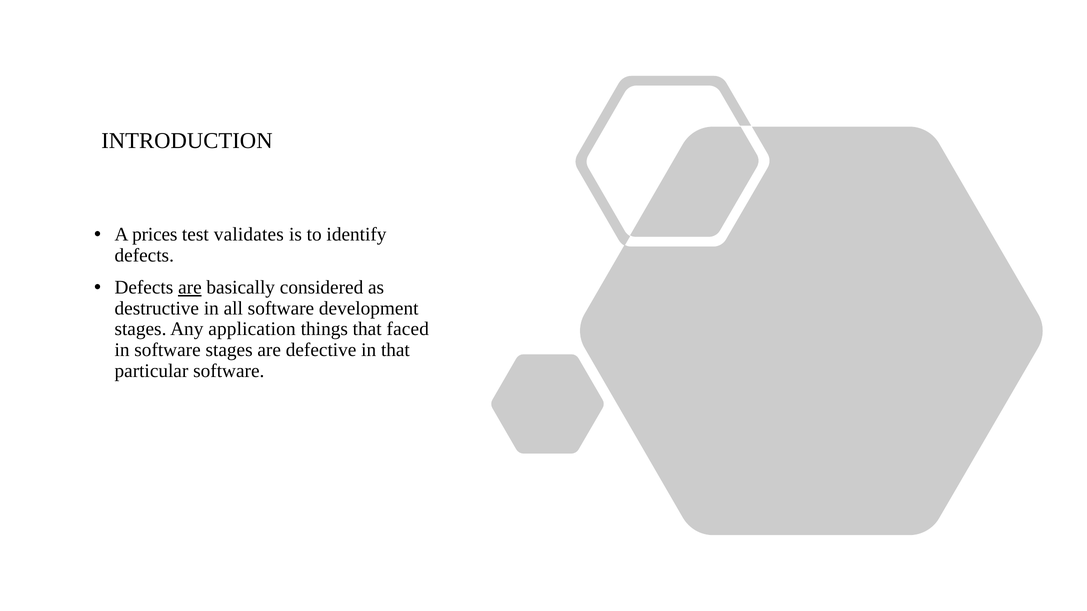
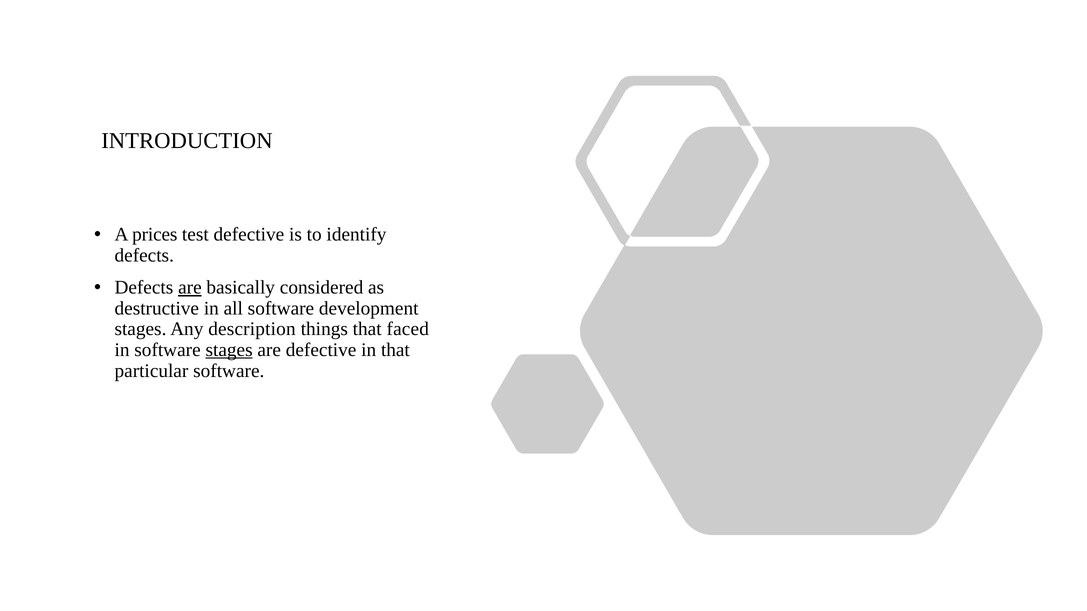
test validates: validates -> defective (249, 235)
application: application -> description (252, 329)
stages underline: none -> present (229, 350)
